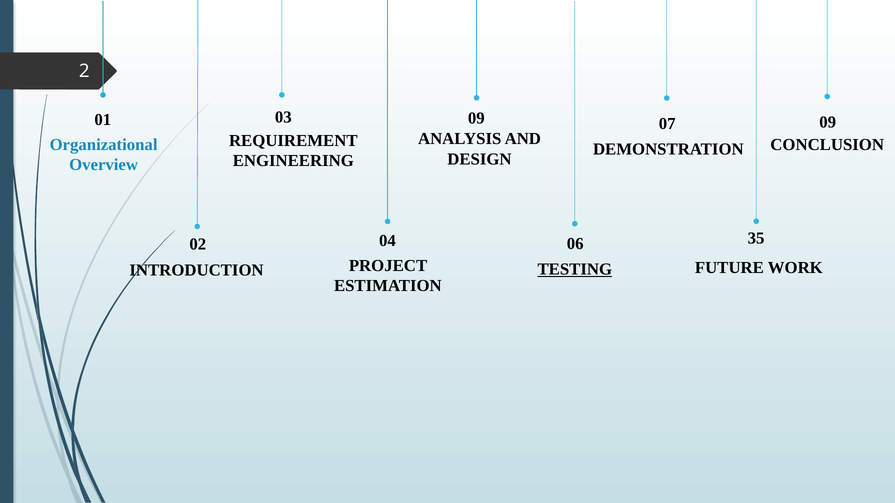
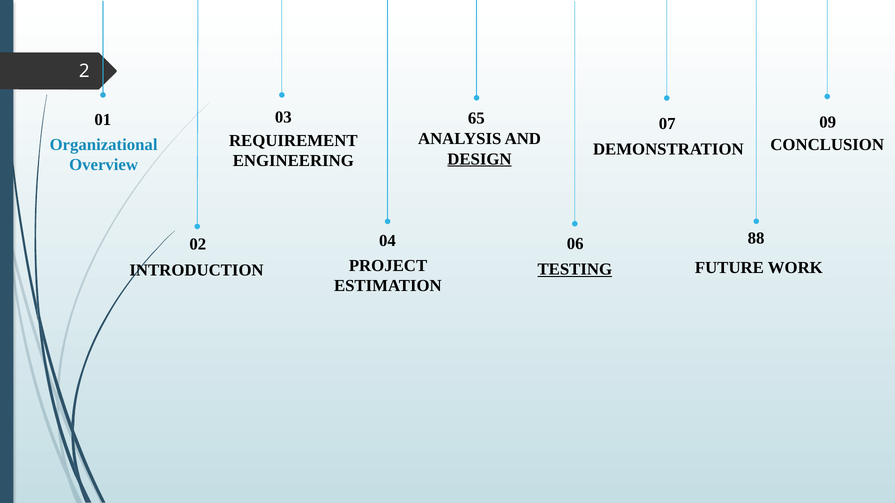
03 09: 09 -> 65 (476, 119)
DESIGN underline: none -> present (479, 159)
35: 35 -> 88 (756, 238)
